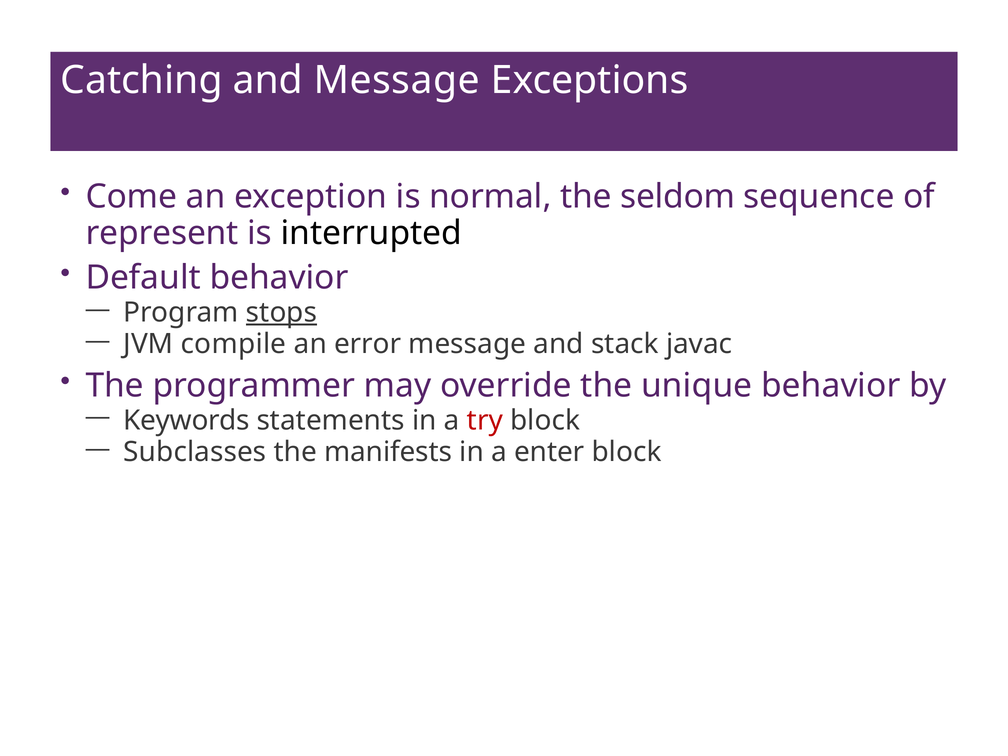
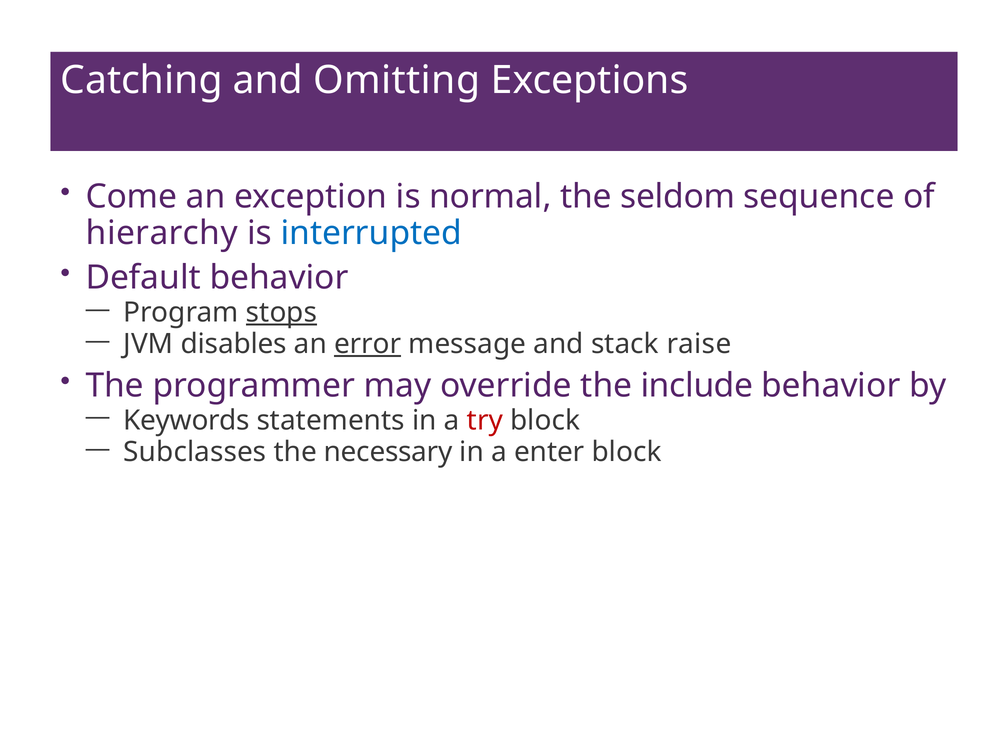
and Message: Message -> Omitting (397, 80)
represent: represent -> hierarchy (162, 233)
interrupted colour: black -> blue (371, 233)
compile: compile -> disables (234, 344)
error underline: none -> present (368, 344)
javac: javac -> raise (699, 344)
unique: unique -> include (697, 386)
manifests: manifests -> necessary (388, 452)
